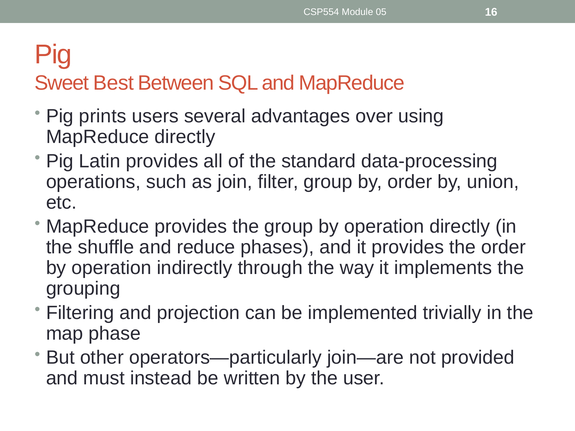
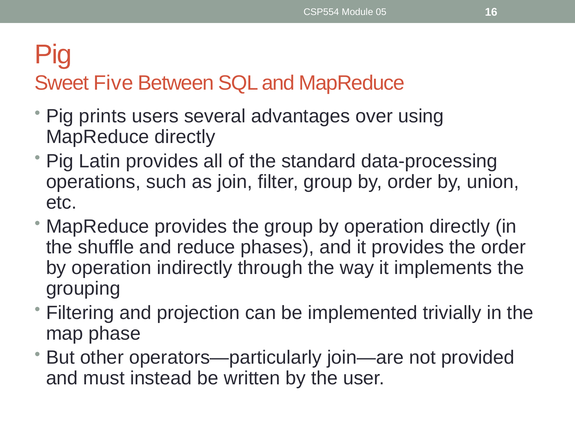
Best: Best -> Five (113, 83)
